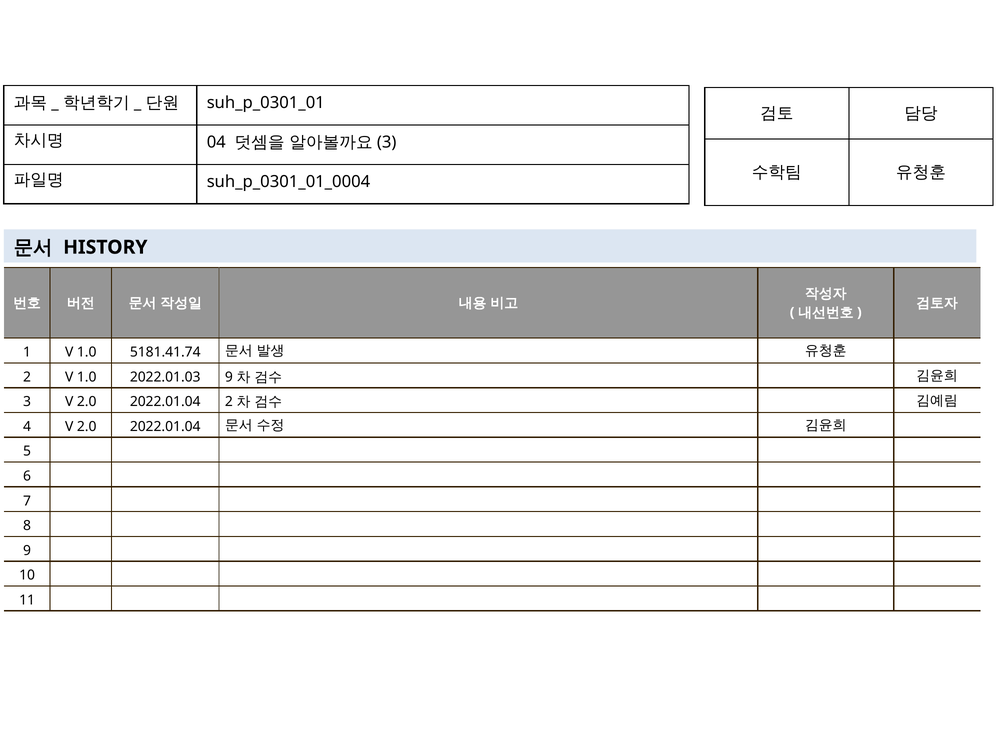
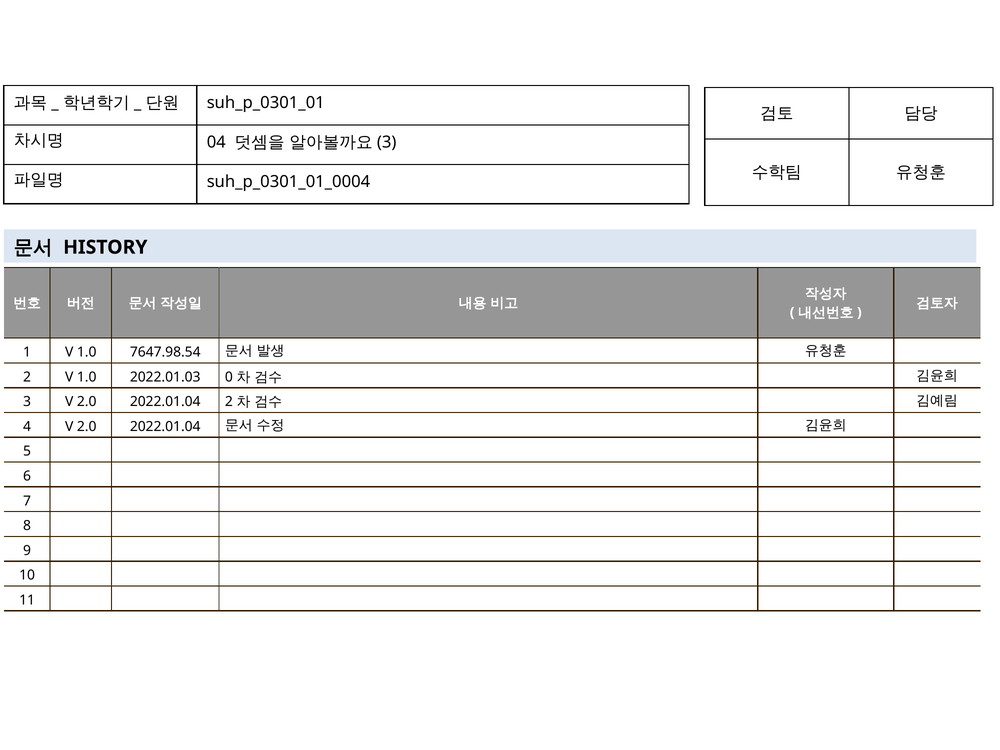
5181.41.74: 5181.41.74 -> 7647.98.54 (165, 352)
2022.01.03 9: 9 -> 0 (229, 377)
